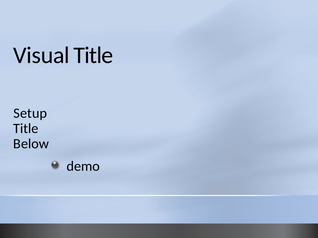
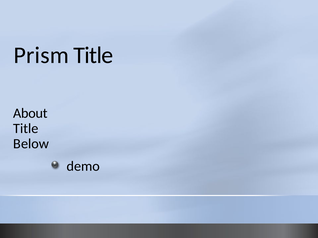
Visual: Visual -> Prism (41, 55)
Setup: Setup -> About (30, 114)
